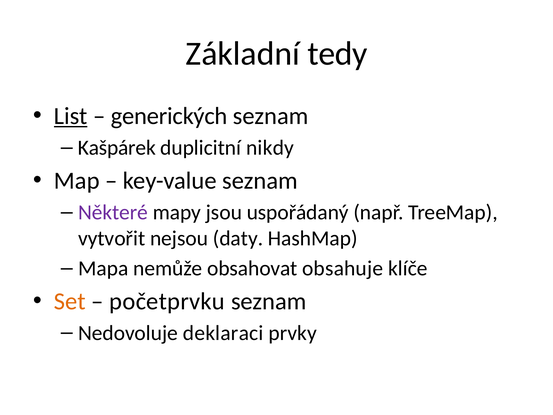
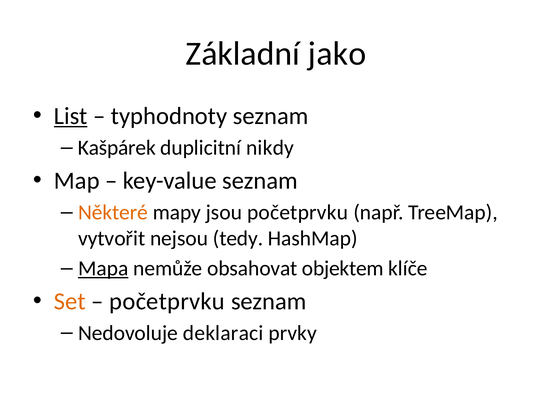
tedy: tedy -> jako (337, 54)
generických: generických -> typhodnoty (169, 116)
Některé colour: purple -> orange (113, 212)
jsou uspořádaný: uspořádaný -> početprvku (298, 212)
daty: daty -> tedy (238, 238)
Mapa underline: none -> present (103, 268)
obsahuje: obsahuje -> objektem (343, 268)
